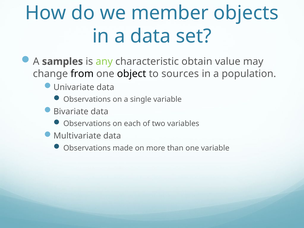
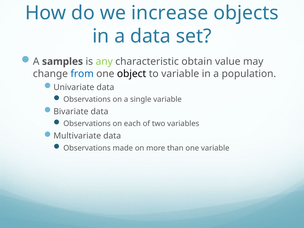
member: member -> increase (170, 13)
from colour: black -> blue (82, 74)
to sources: sources -> variable (180, 74)
